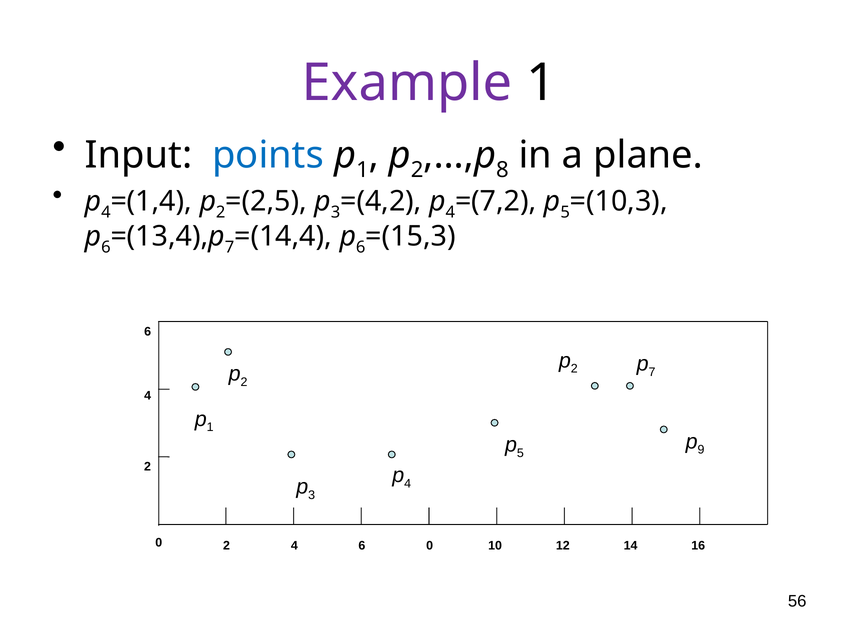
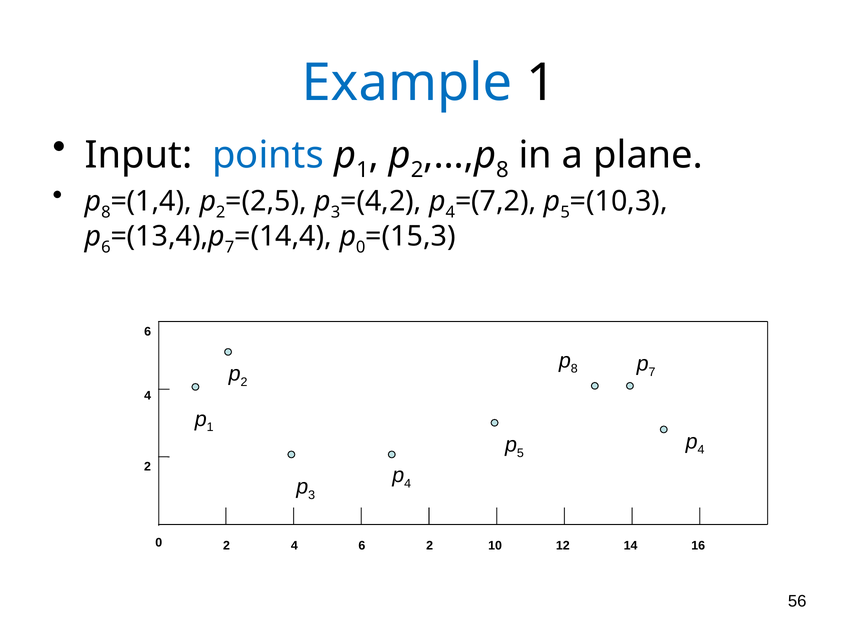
Example colour: purple -> blue (407, 83)
4: 4 -> 8 (106, 213)
6: 6 -> 0 (361, 248)
2: 2 -> 8 (574, 369)
9: 9 -> 4 (701, 450)
0: 0 -> 2 (430, 546)
